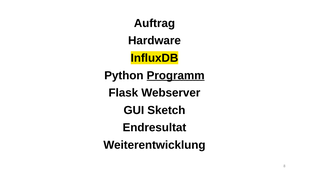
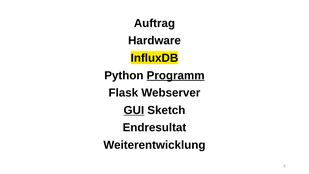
GUI underline: none -> present (134, 110)
